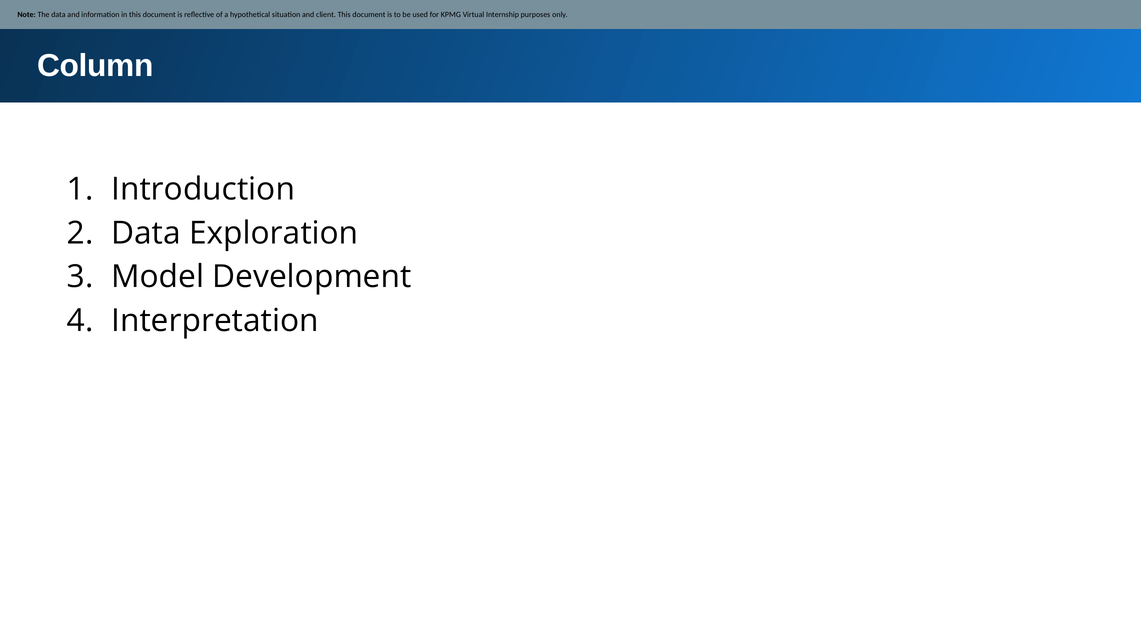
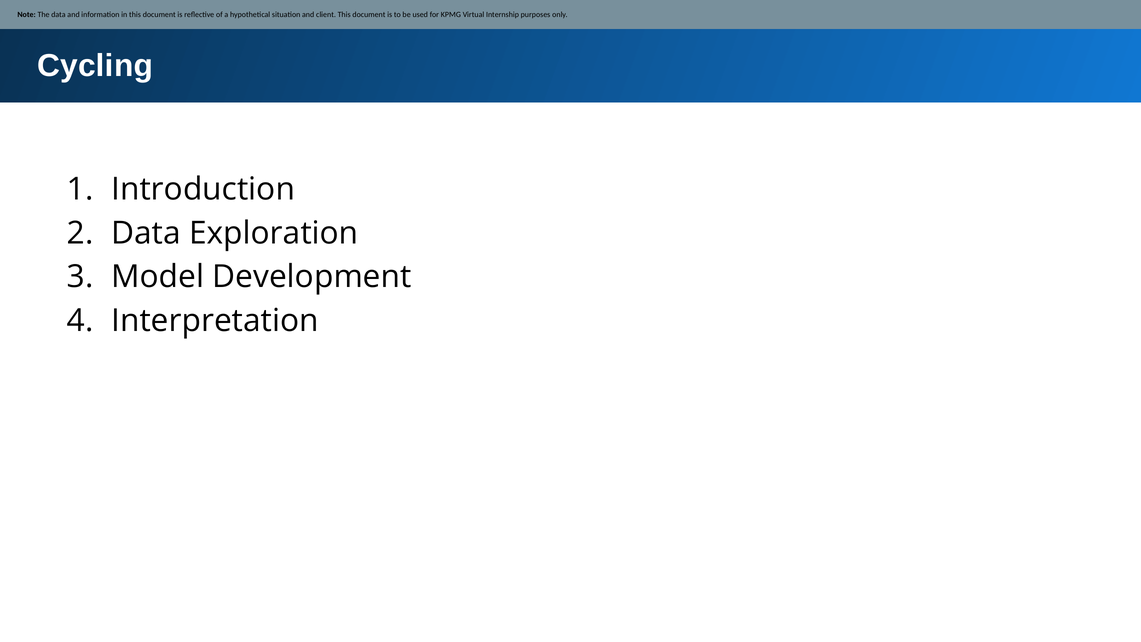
Column: Column -> Cycling (95, 66)
